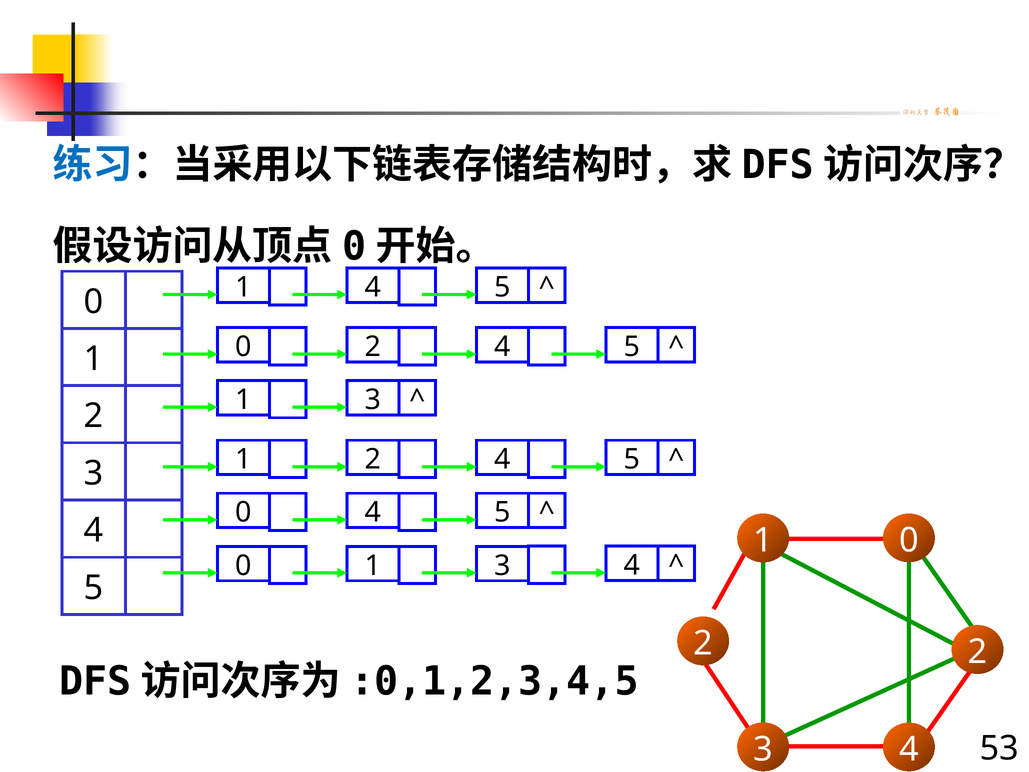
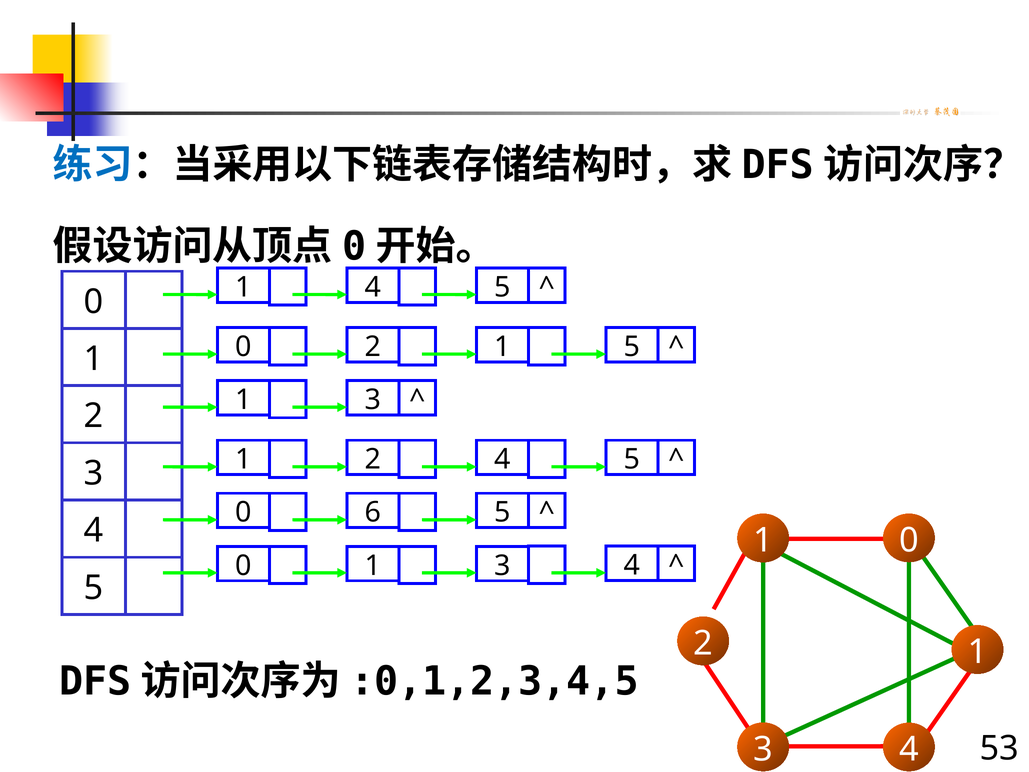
0 2 4: 4 -> 1 (503, 347)
0 4: 4 -> 6 (373, 512)
2: 2 -> 1 (977, 652)
